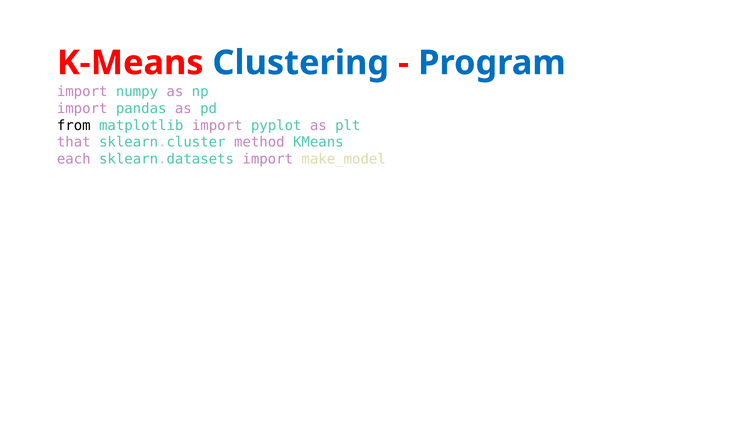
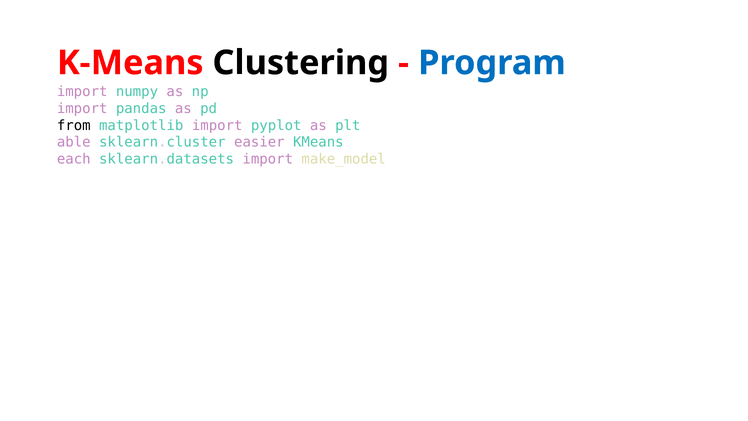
Clustering colour: blue -> black (301, 63)
that: that -> able (74, 142)
method: method -> easier (259, 142)
